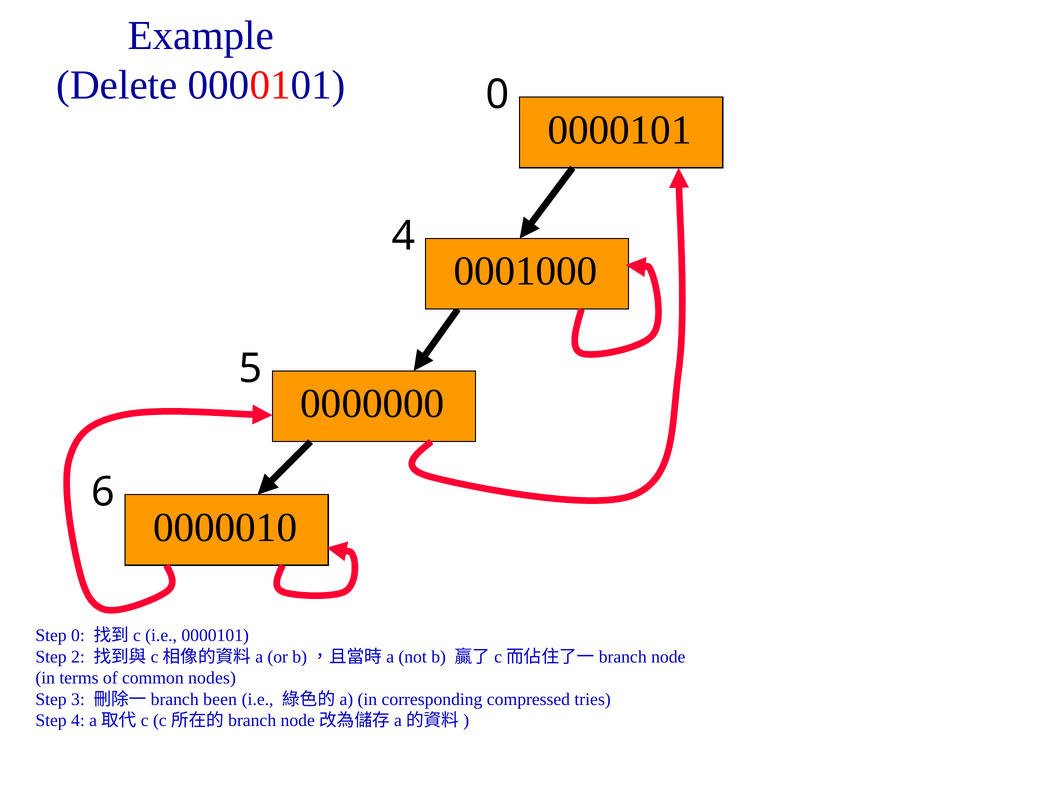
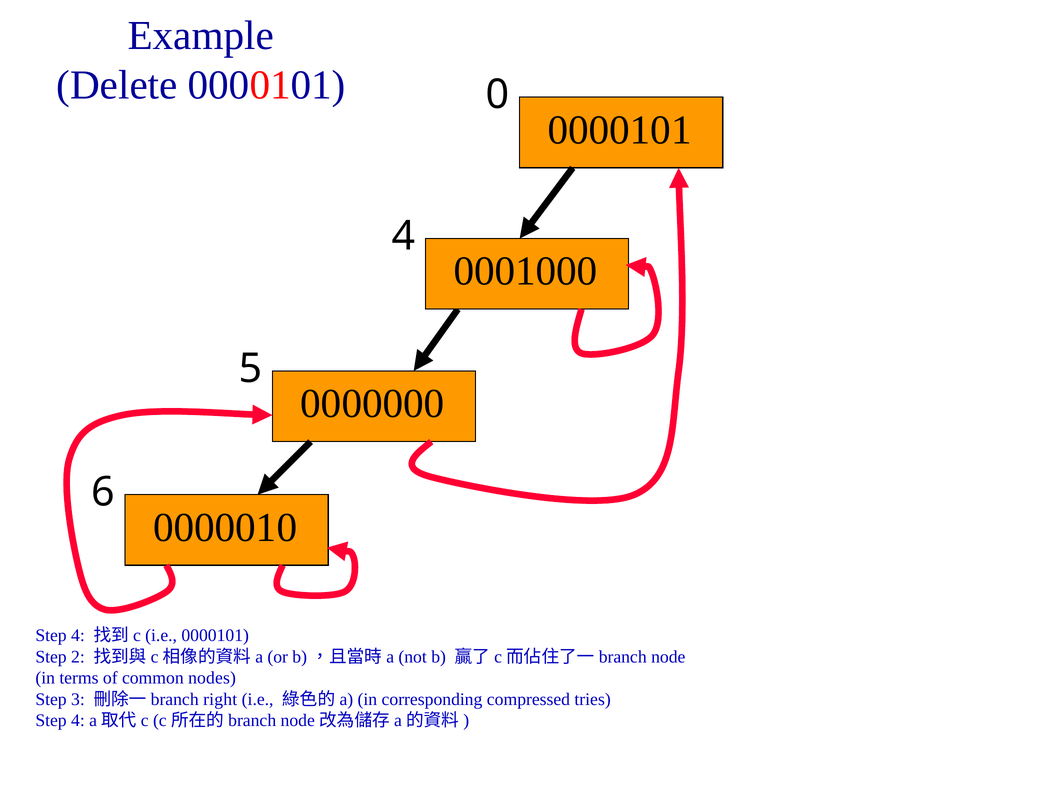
0: 0 -> 4 (78, 636)
been: been -> right (220, 699)
